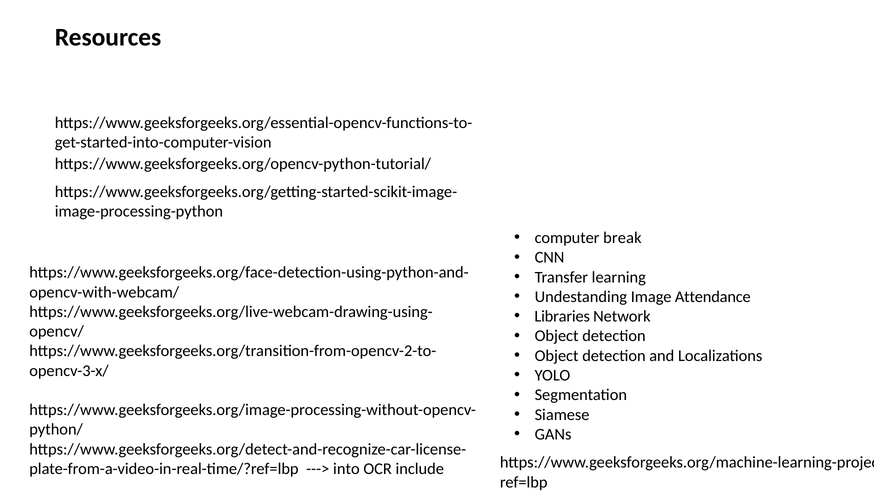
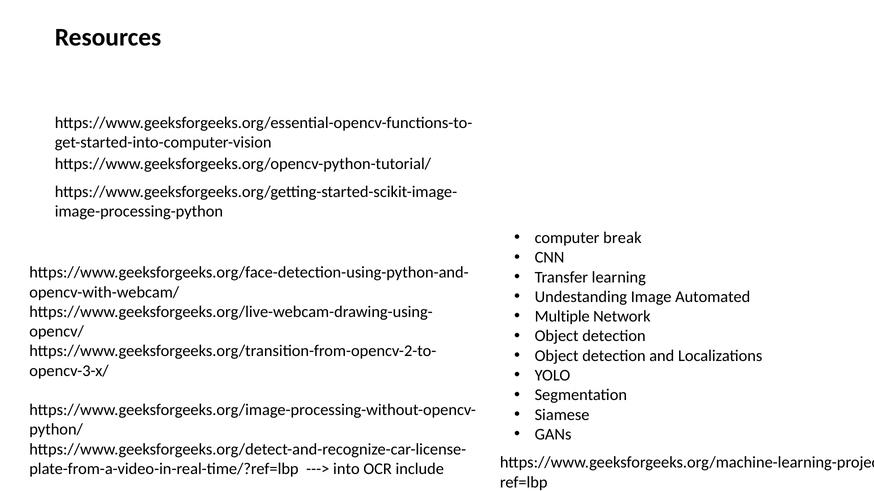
Attendance: Attendance -> Automated (713, 297)
Libraries: Libraries -> Multiple (562, 317)
